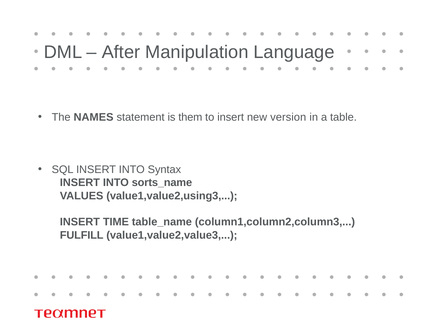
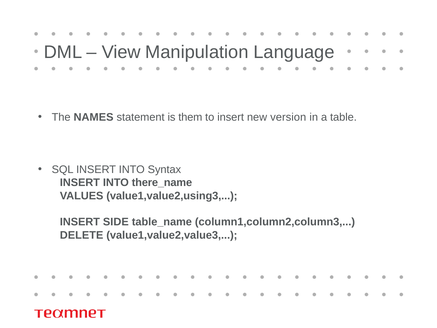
After: After -> View (121, 52)
sorts_name: sorts_name -> there_name (162, 183)
TIME: TIME -> SIDE (116, 222)
FULFILL: FULFILL -> DELETE (82, 235)
